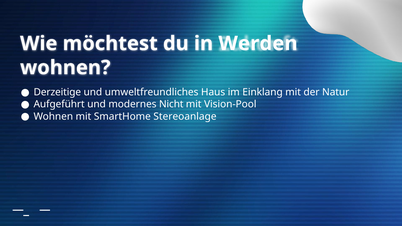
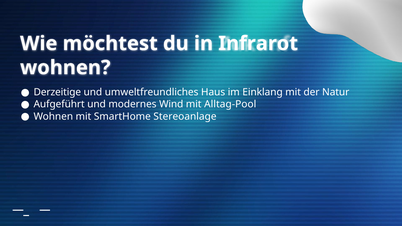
Werden: Werden -> Infrarot (258, 44)
Nicht: Nicht -> Wind (171, 104)
Vision-Pool: Vision-Pool -> Alltag-Pool (230, 104)
